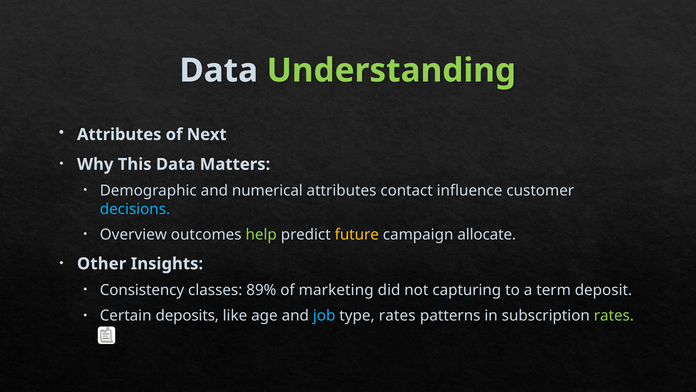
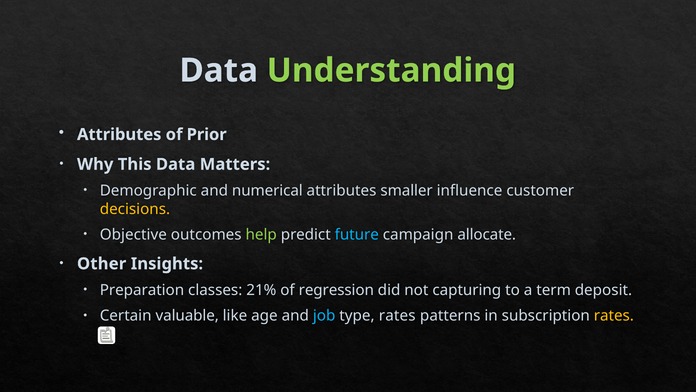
Next: Next -> Prior (207, 134)
contact: contact -> smaller (407, 191)
decisions colour: light blue -> yellow (135, 209)
Overview: Overview -> Objective (133, 234)
future colour: yellow -> light blue (357, 234)
Consistency: Consistency -> Preparation (142, 290)
89%: 89% -> 21% (261, 290)
marketing: marketing -> regression (336, 290)
deposits: deposits -> valuable (187, 316)
rates colour: light green -> yellow (614, 316)
